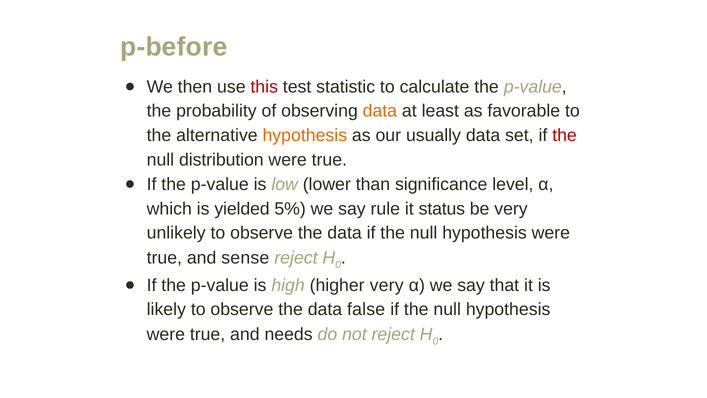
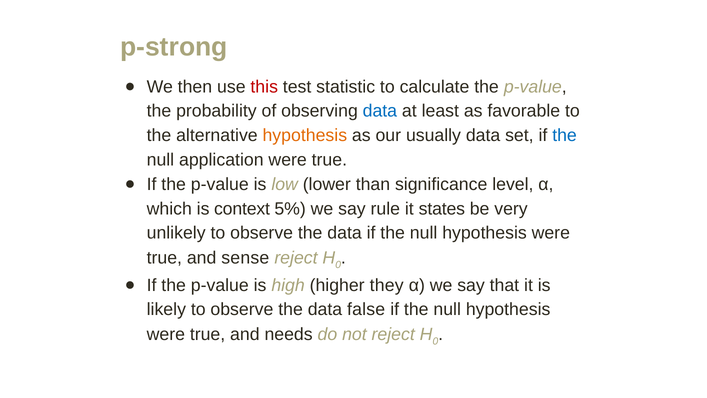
p-before: p-before -> p-strong (174, 47)
data colour: orange -> blue (380, 111)
the colour: red -> blue (565, 135)
distribution: distribution -> application (221, 160)
yielded: yielded -> context (242, 209)
status: status -> states (442, 209)
higher very: very -> they (387, 285)
